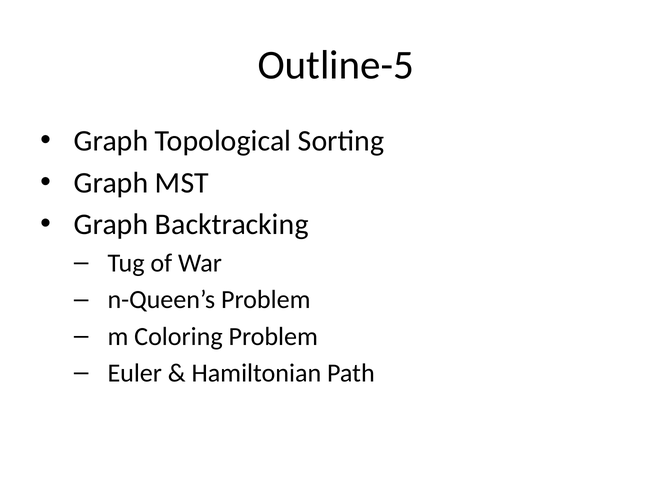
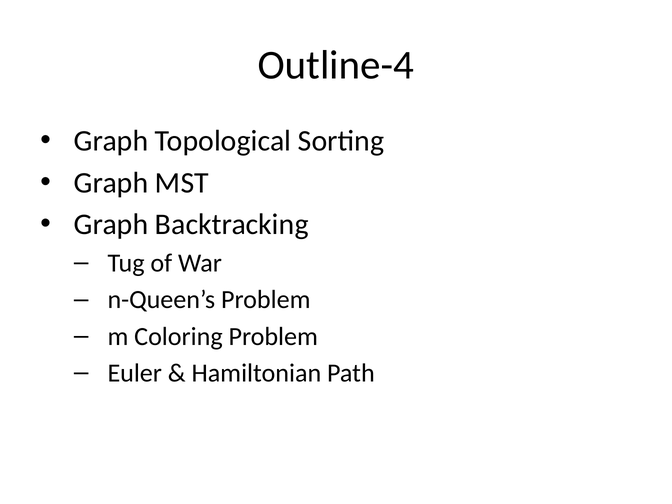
Outline-5: Outline-5 -> Outline-4 (336, 65)
